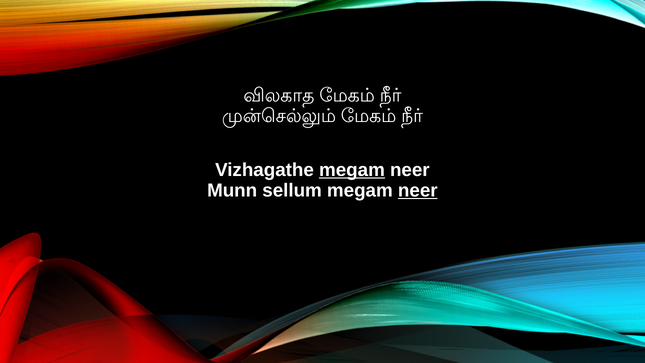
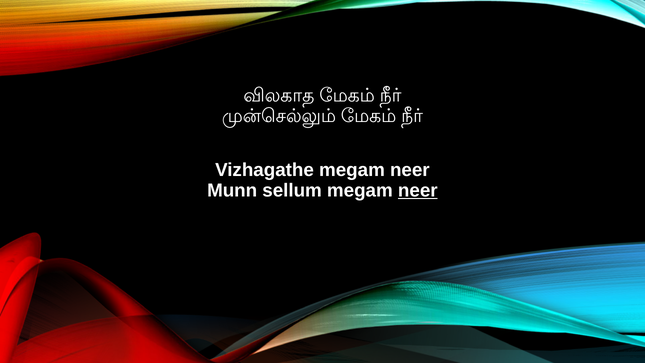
megam underline: present -> none (352, 170)
